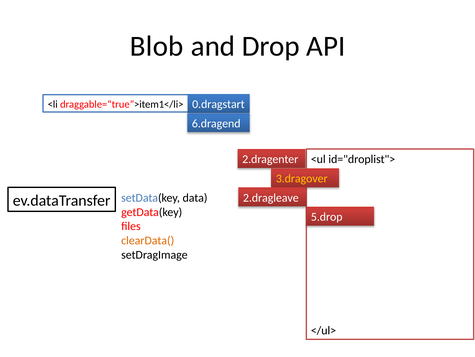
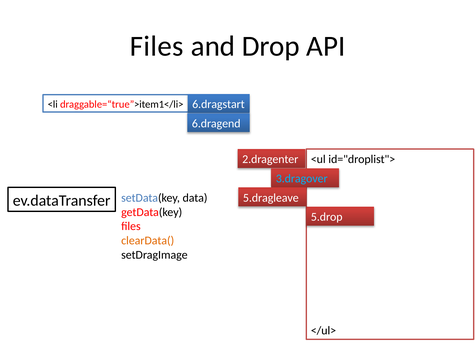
Blob: Blob -> Files (157, 46)
0.dragstart: 0.dragstart -> 6.dragstart (218, 104)
3.dragover colour: yellow -> light blue (302, 178)
2.dragleave: 2.dragleave -> 5.dragleave (271, 197)
